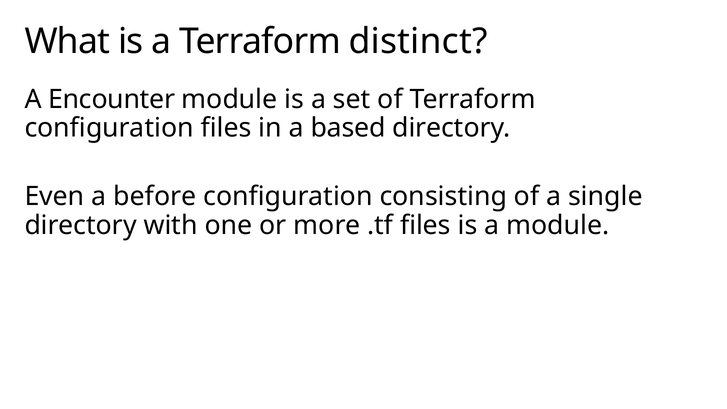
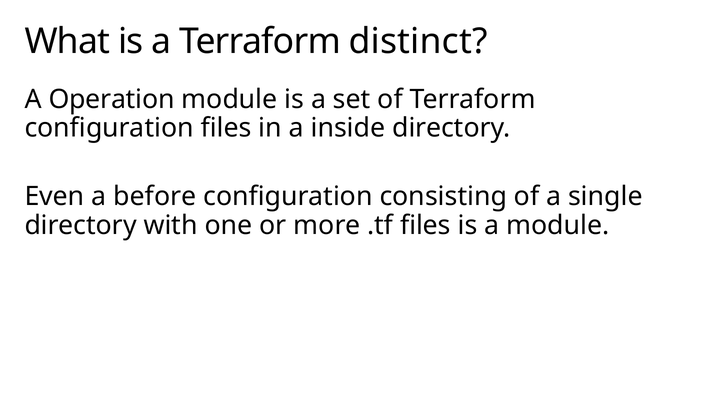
Encounter: Encounter -> Operation (112, 99)
based: based -> inside (348, 128)
